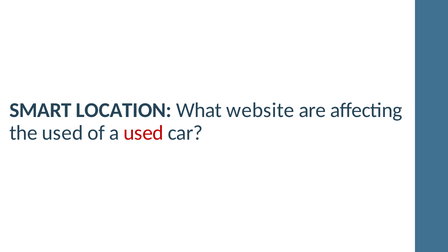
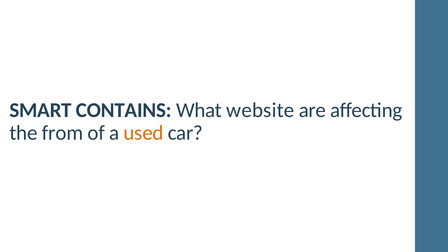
LOCATION: LOCATION -> CONTAINS (124, 110)
the used: used -> from (63, 133)
used colour: red -> orange (144, 133)
